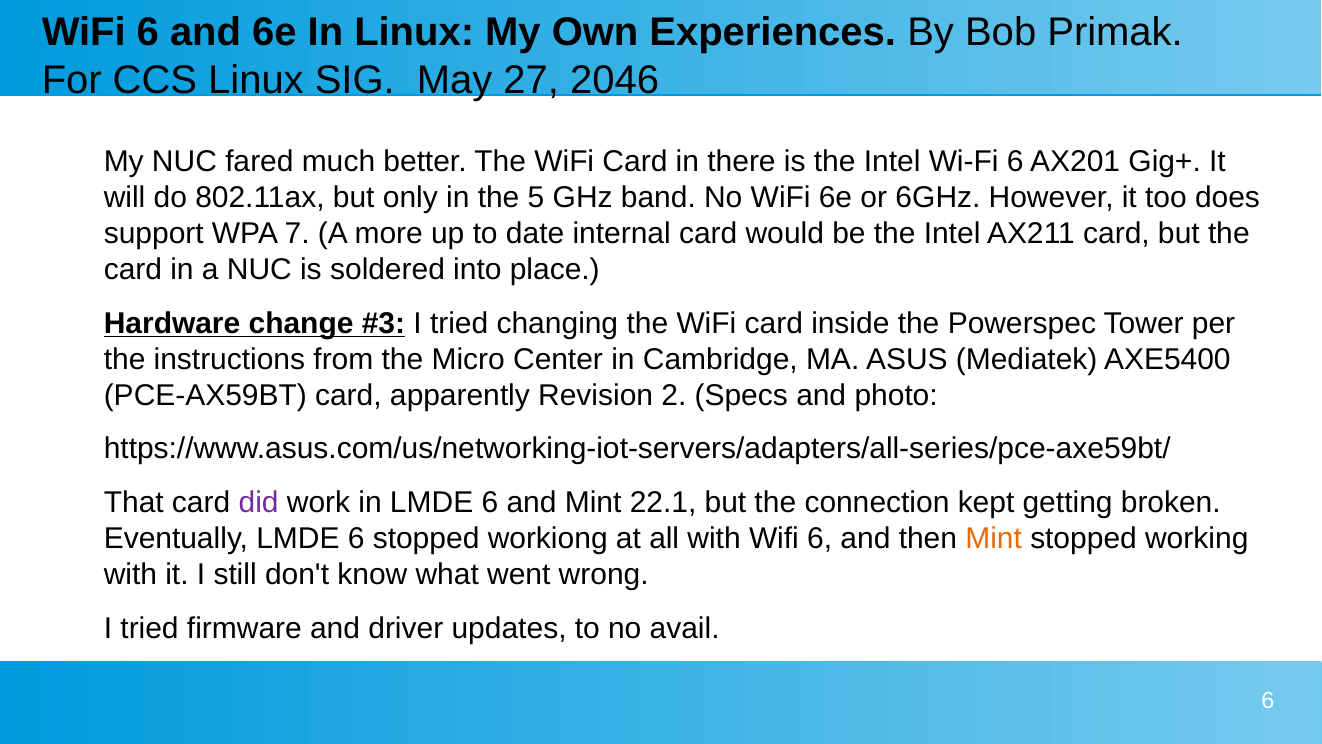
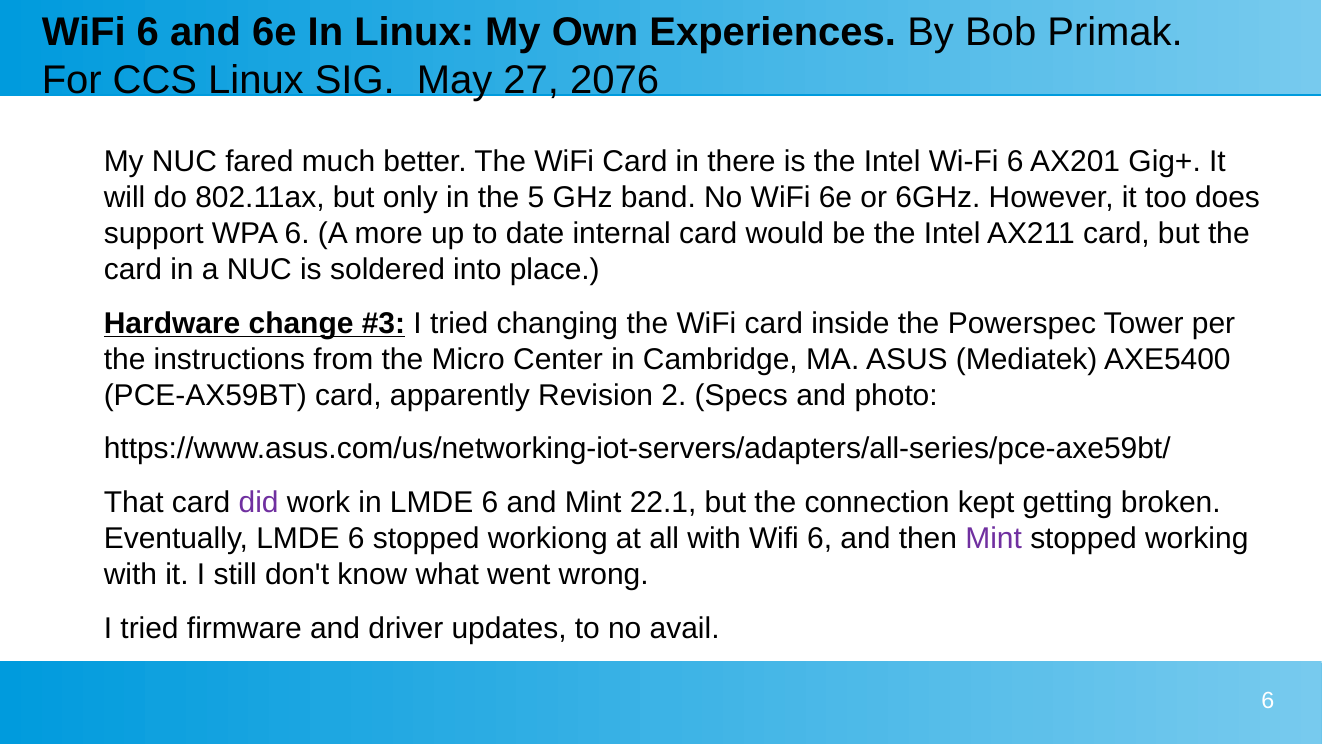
2046: 2046 -> 2076 (615, 81)
WPA 7: 7 -> 6 (297, 234)
Mint colour: orange -> purple (994, 538)
